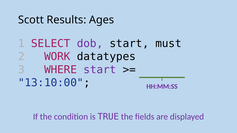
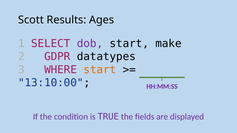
must: must -> make (168, 44)
WORK: WORK -> GDPR (57, 57)
start colour: purple -> orange (100, 70)
